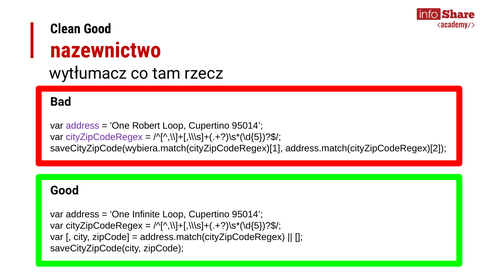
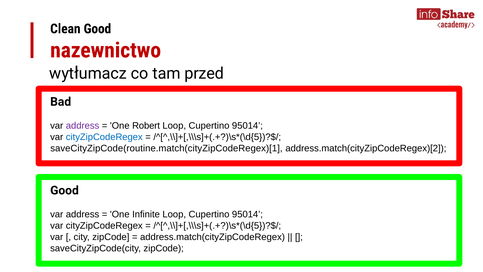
rzecz: rzecz -> przed (204, 73)
cityZipCodeRegex colour: purple -> blue (104, 137)
saveCityZipCode(wybiera.match(cityZipCodeRegex)[1: saveCityZipCode(wybiera.match(cityZipCodeRegex)[1 -> saveCityZipCode(routine.match(cityZipCodeRegex)[1 (166, 148)
